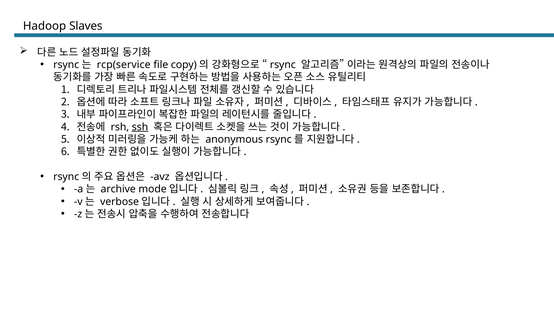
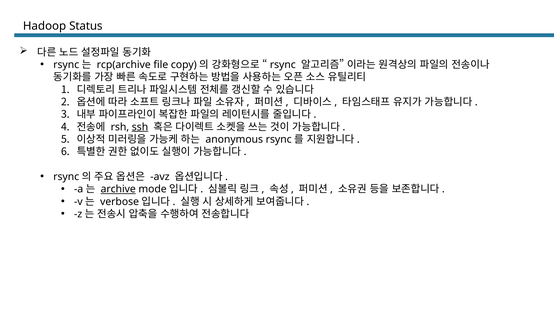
Slaves: Slaves -> Status (86, 26)
rcp(service: rcp(service -> rcp(archive (124, 65)
archive underline: none -> present (118, 190)
